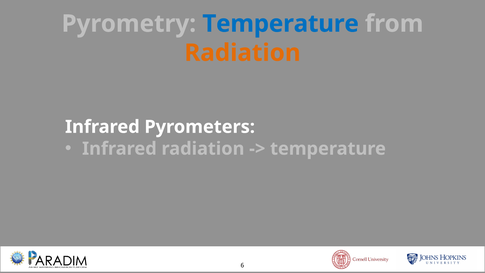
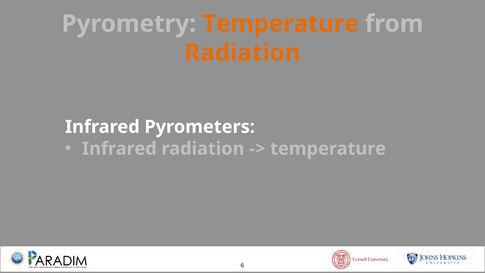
Temperature colour: blue -> orange (281, 24)
